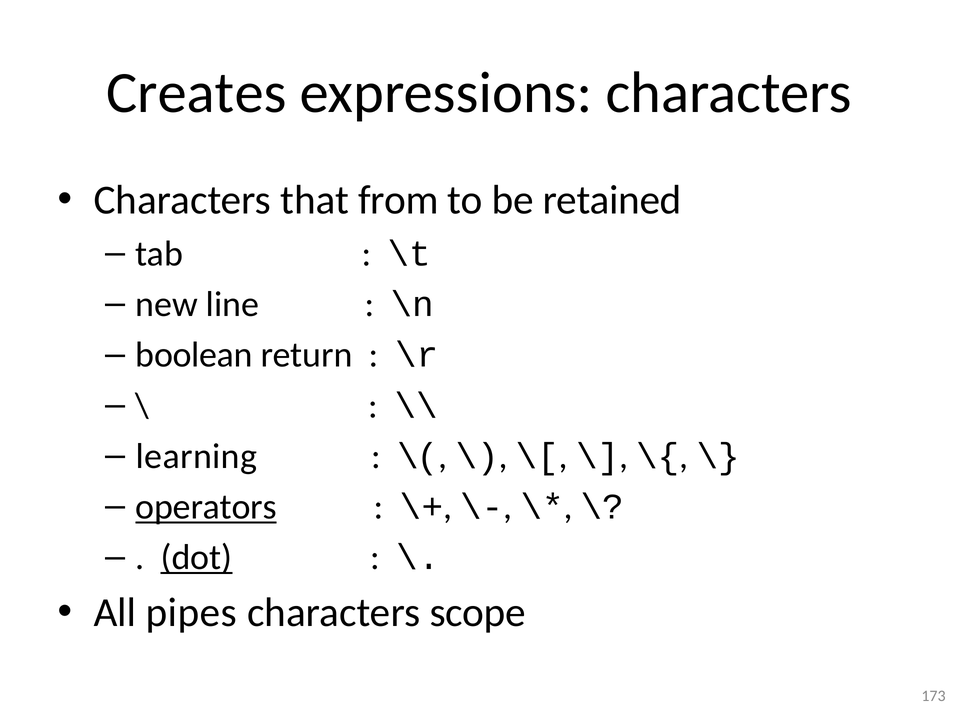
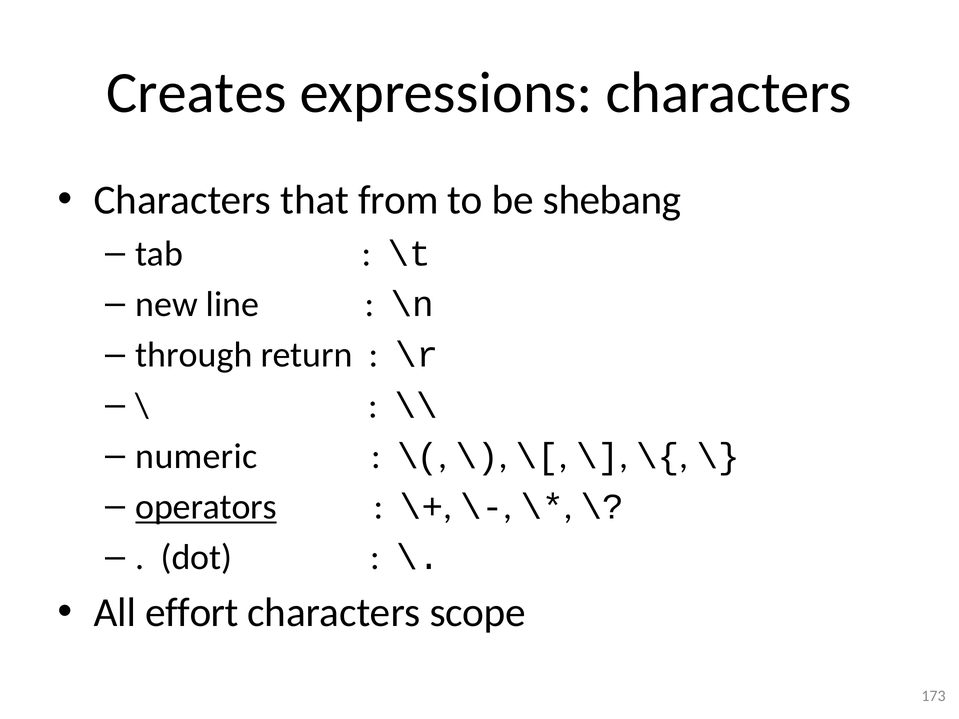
retained: retained -> shebang (612, 200)
boolean: boolean -> through (194, 355)
learning: learning -> numeric (196, 456)
dot underline: present -> none (197, 558)
pipes: pipes -> effort (192, 613)
